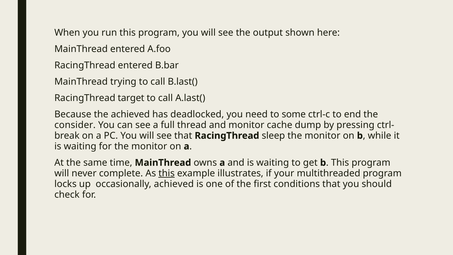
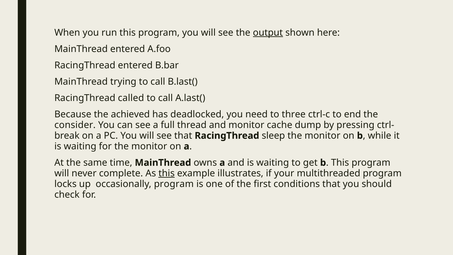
output underline: none -> present (268, 33)
target: target -> called (131, 98)
some: some -> three (294, 114)
occasionally achieved: achieved -> program (174, 184)
